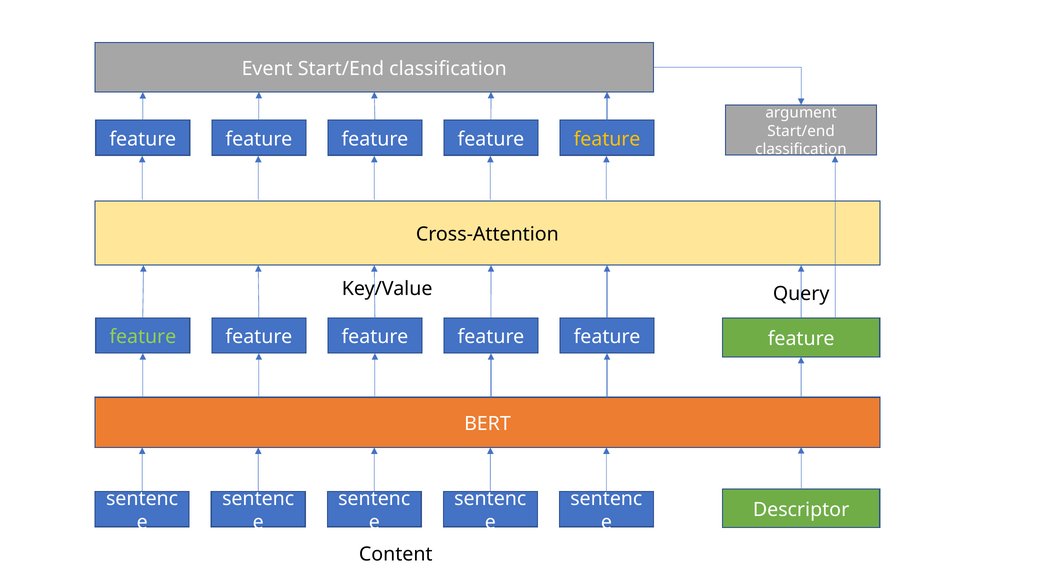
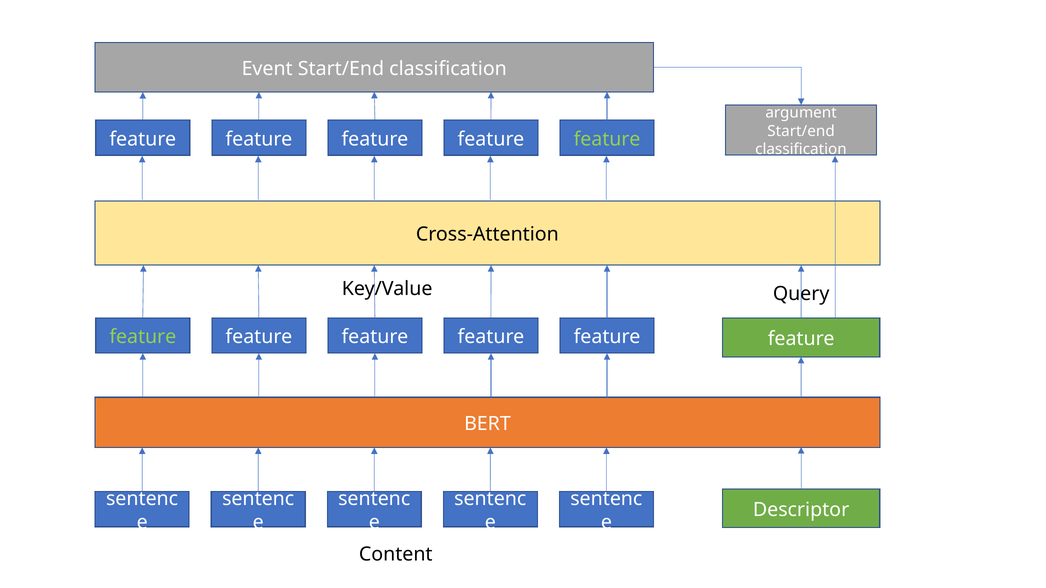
feature colour: yellow -> light green (607, 139)
